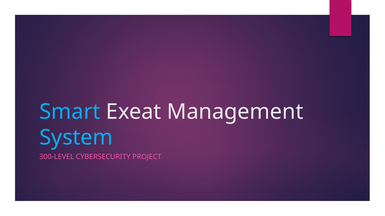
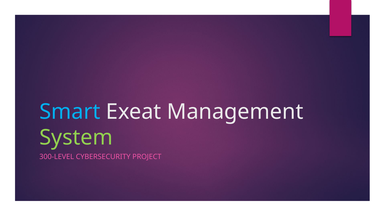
System colour: light blue -> light green (76, 138)
